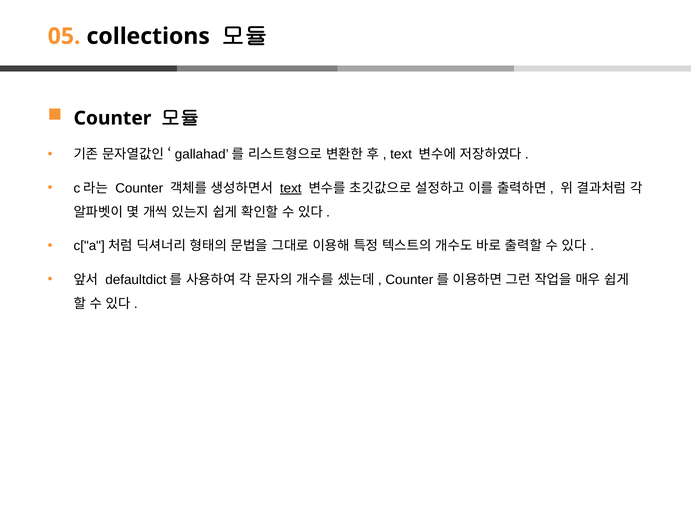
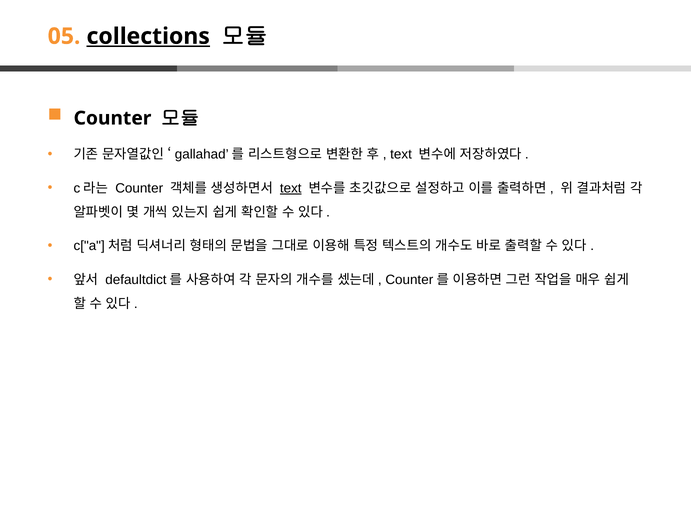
collections underline: none -> present (148, 36)
